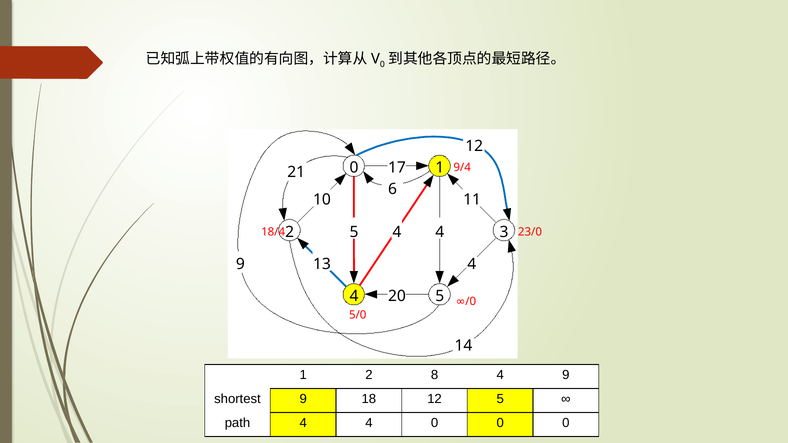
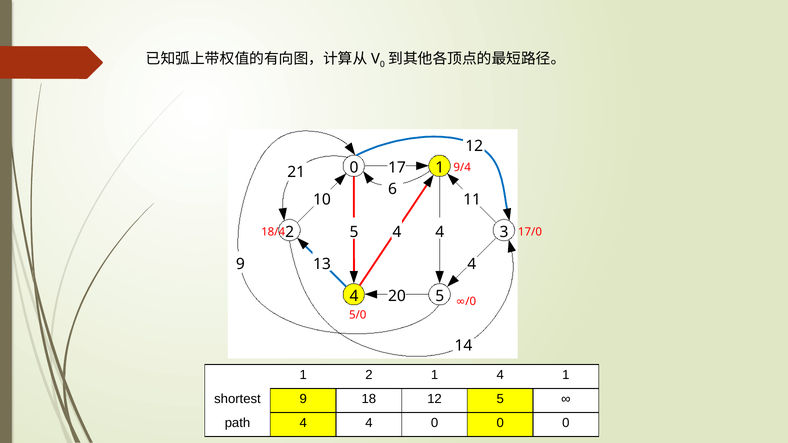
23/0: 23/0 -> 17/0 (530, 232)
2 8: 8 -> 1 (435, 375)
4 9: 9 -> 1 (566, 375)
